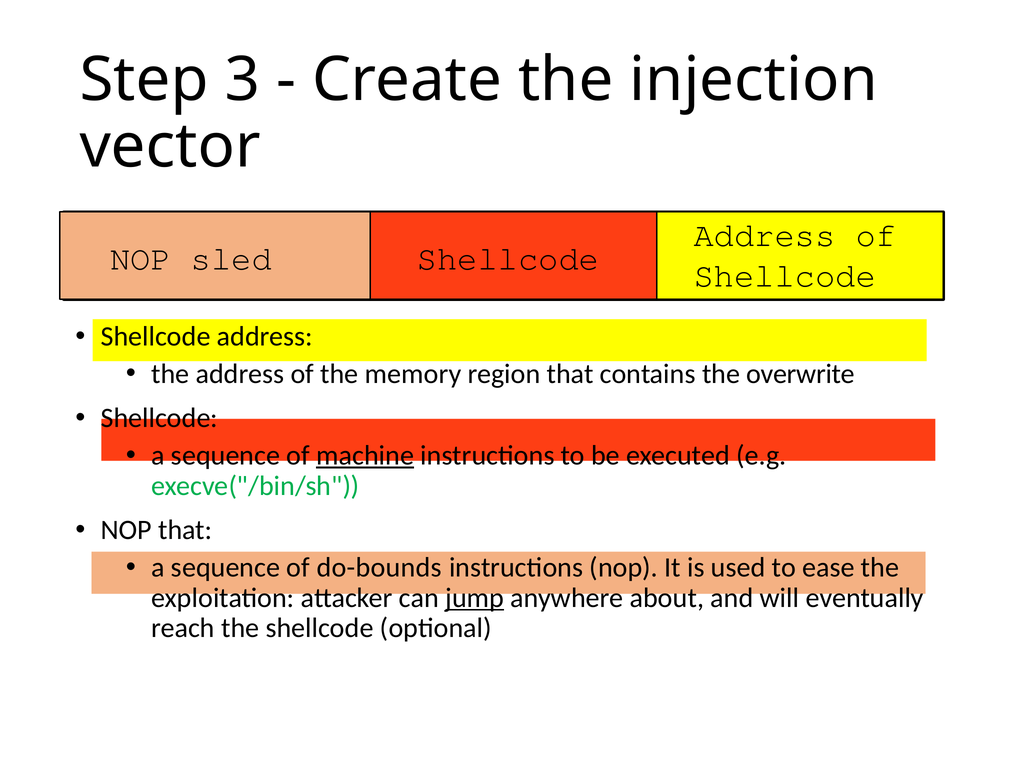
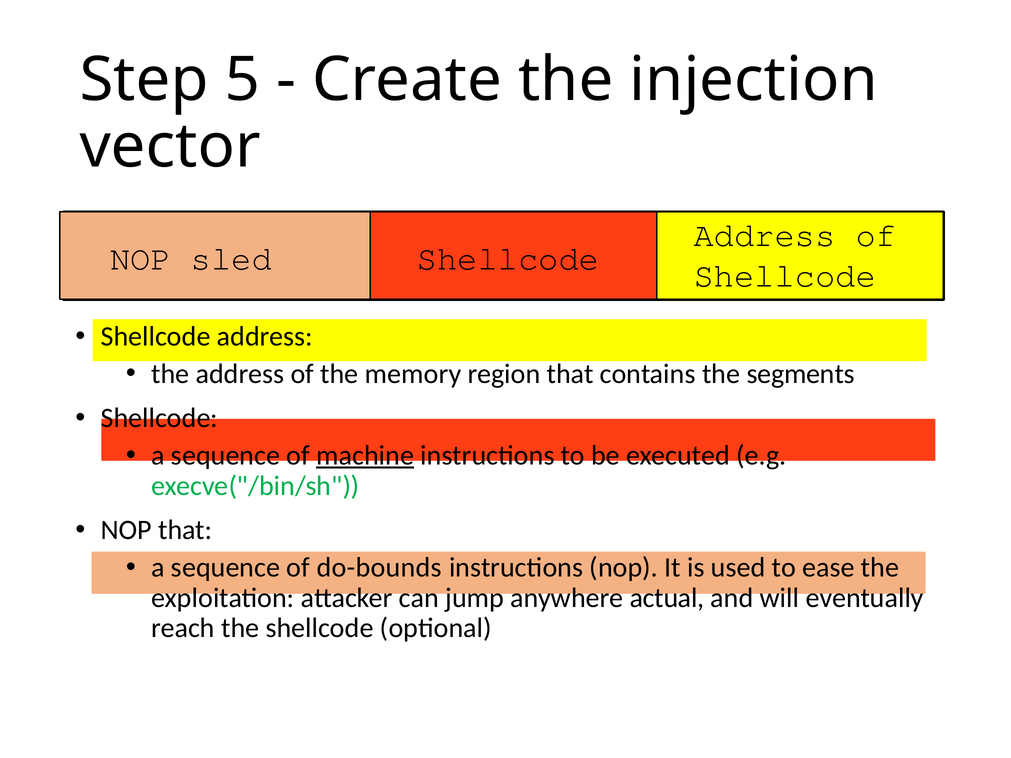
3: 3 -> 5 (242, 80)
overwrite: overwrite -> segments (801, 374)
jump underline: present -> none (475, 598)
about: about -> actual (667, 598)
